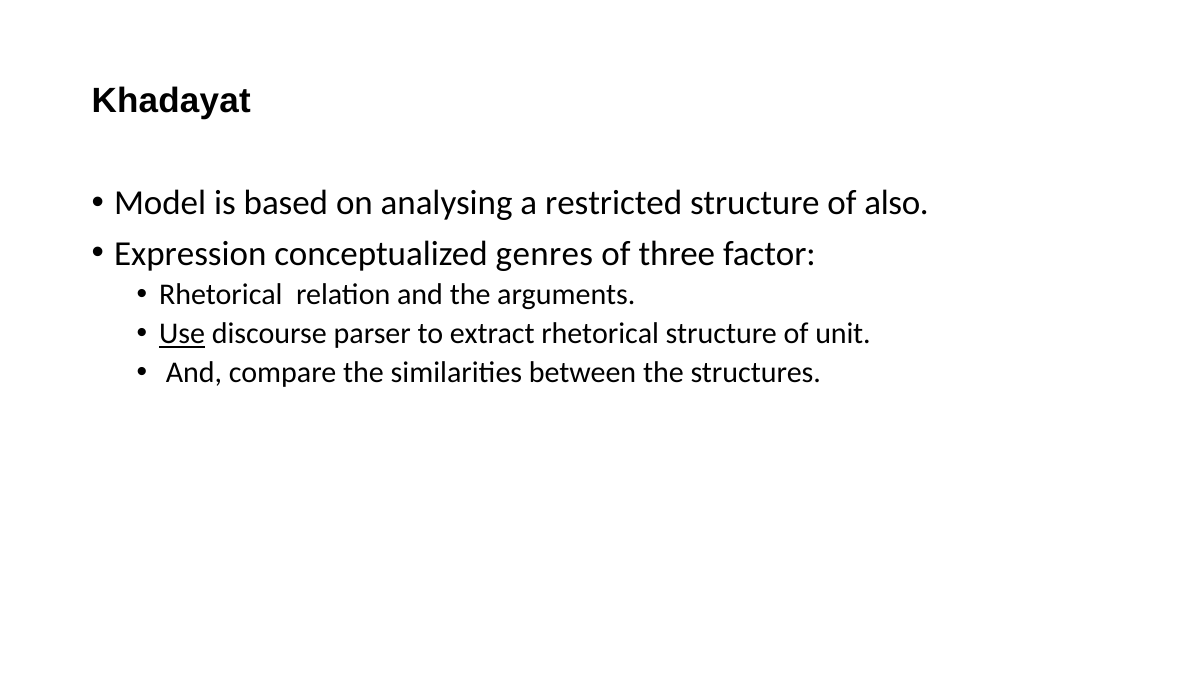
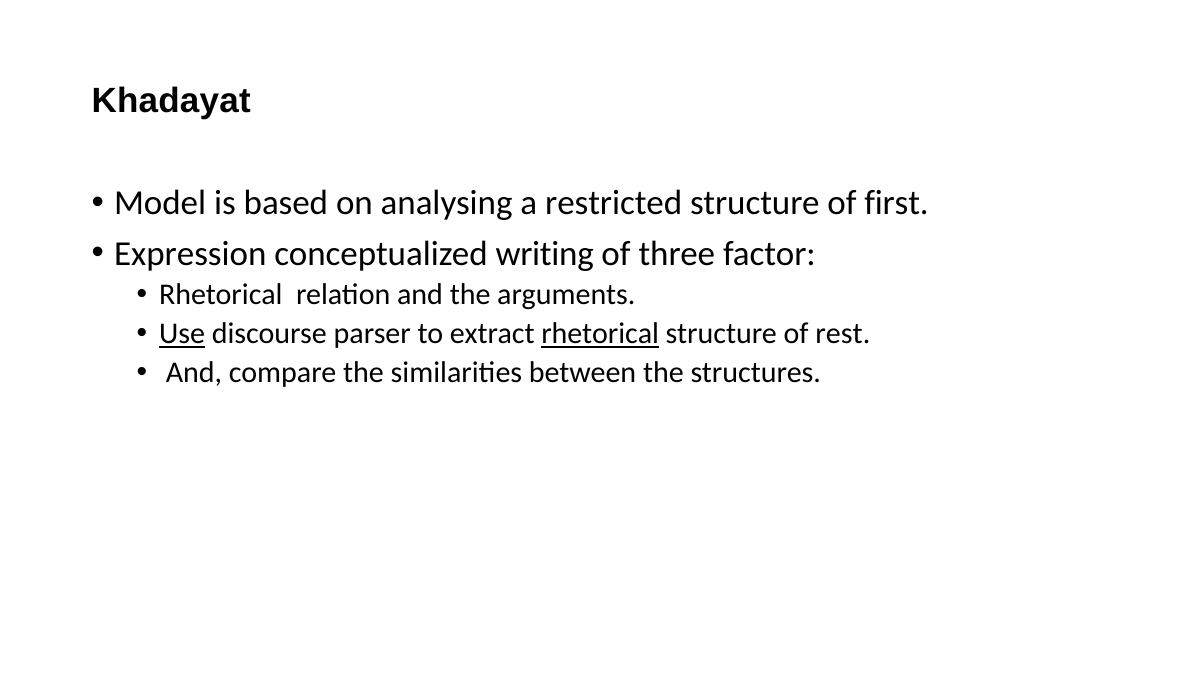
also: also -> first (896, 203)
genres: genres -> writing (545, 253)
rhetorical underline: none -> present (600, 333)
unit: unit -> rest (843, 333)
